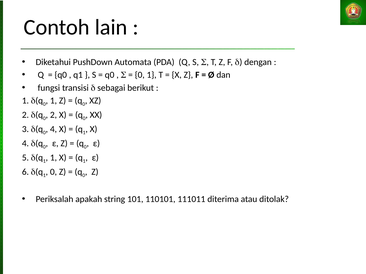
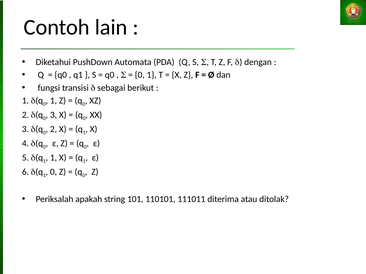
2: 2 -> 3 (53, 115)
4: 4 -> 2 (53, 129)
